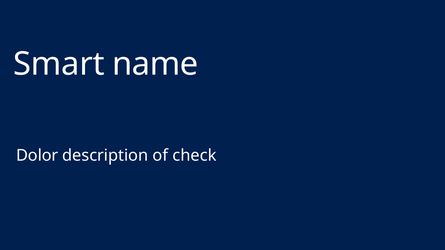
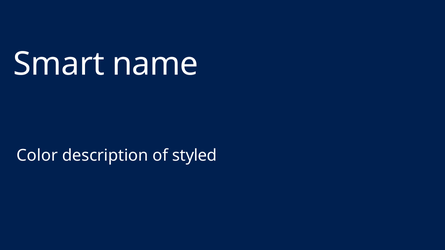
Dolor: Dolor -> Color (37, 155)
check: check -> styled (195, 155)
